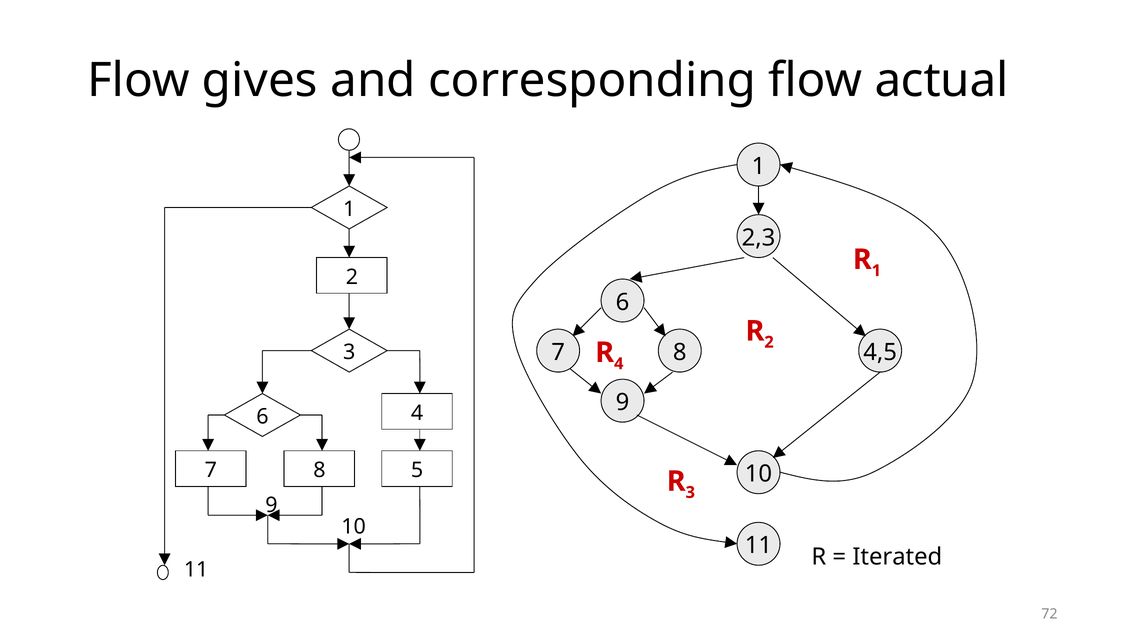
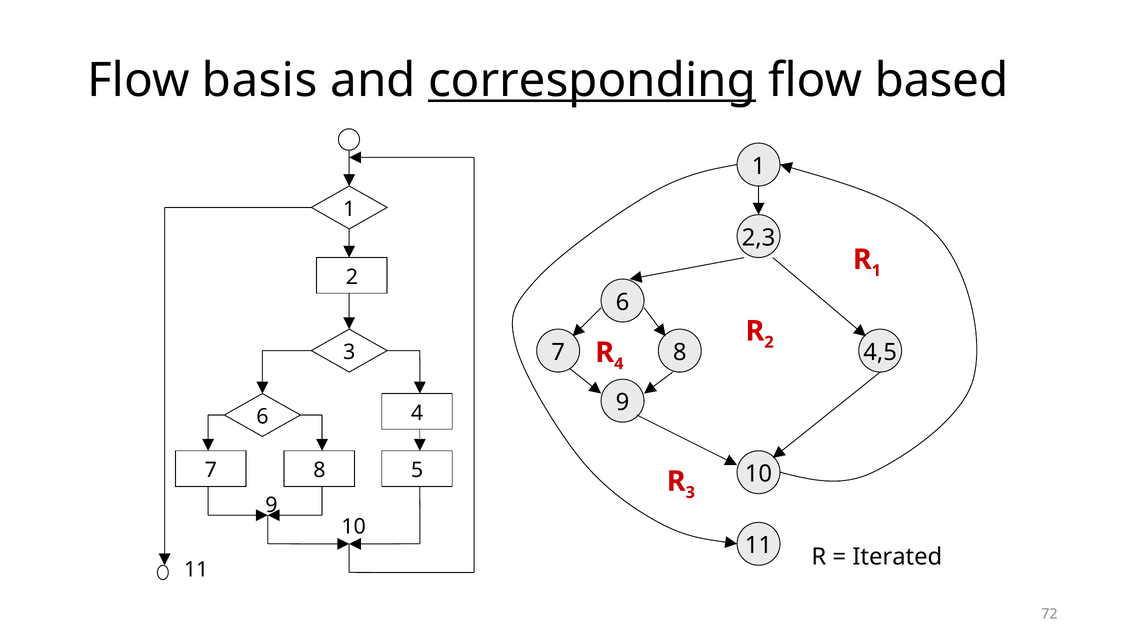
gives: gives -> basis (260, 80)
corresponding underline: none -> present (592, 80)
actual: actual -> based (941, 80)
